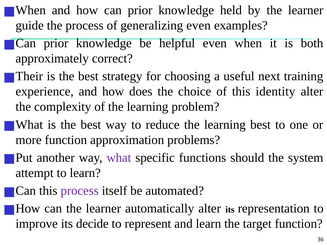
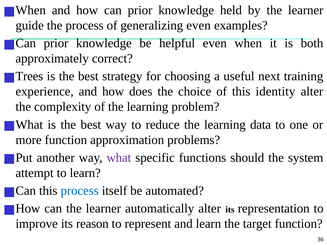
Their: Their -> Trees (29, 76)
learning best: best -> data (261, 125)
process colour: purple -> blue (80, 191)
decide: decide -> reason (92, 224)
